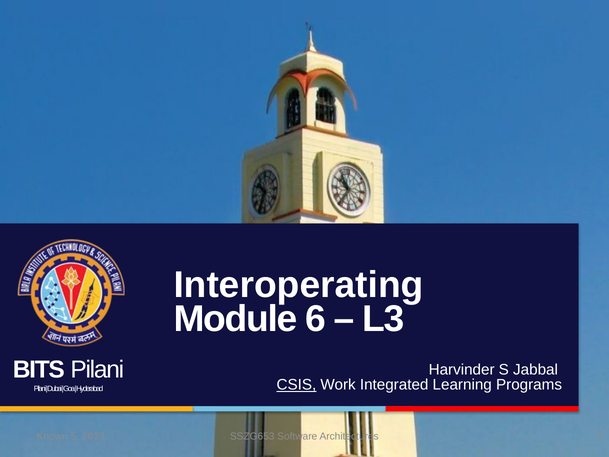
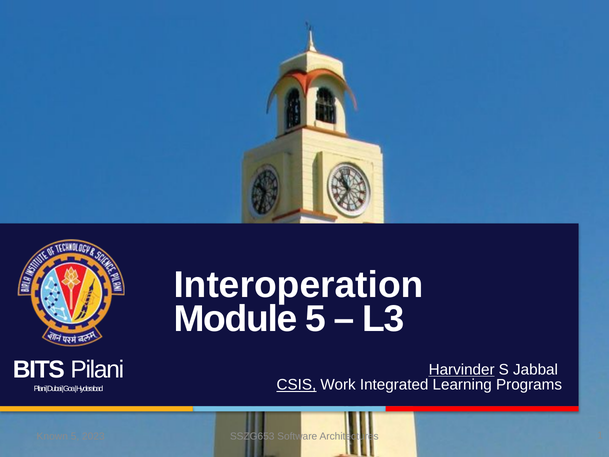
Interoperating: Interoperating -> Interoperation (299, 285)
Module 6: 6 -> 5 (316, 319)
Harvinder underline: none -> present (462, 369)
